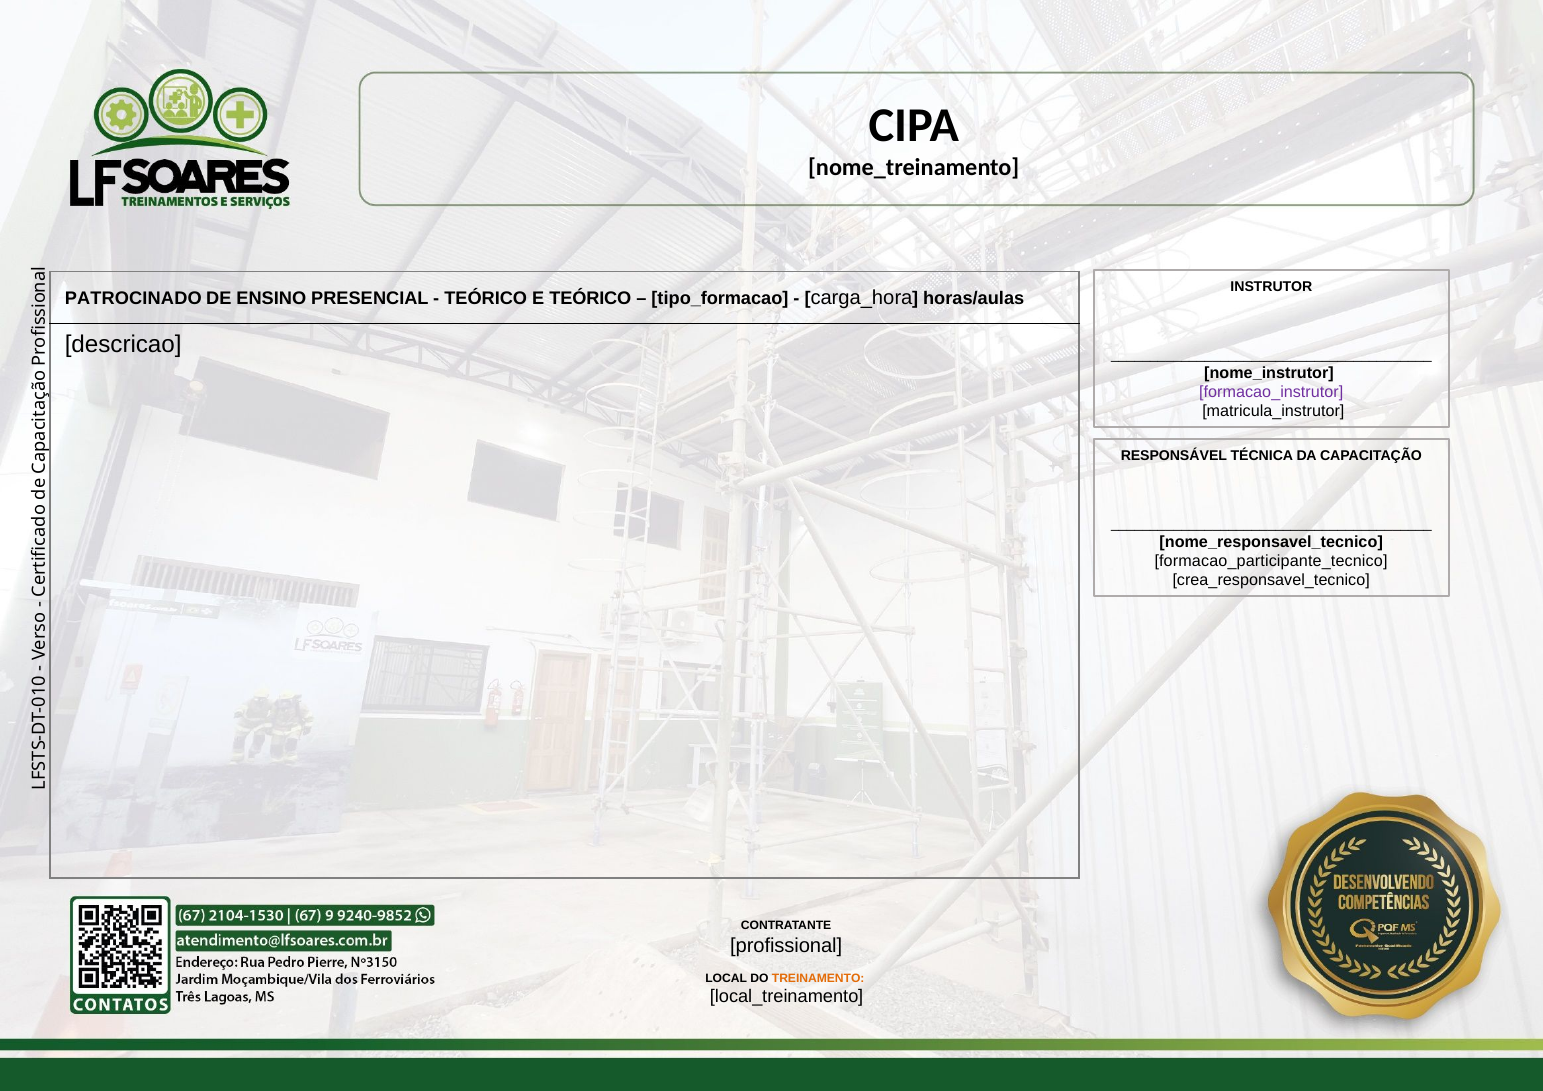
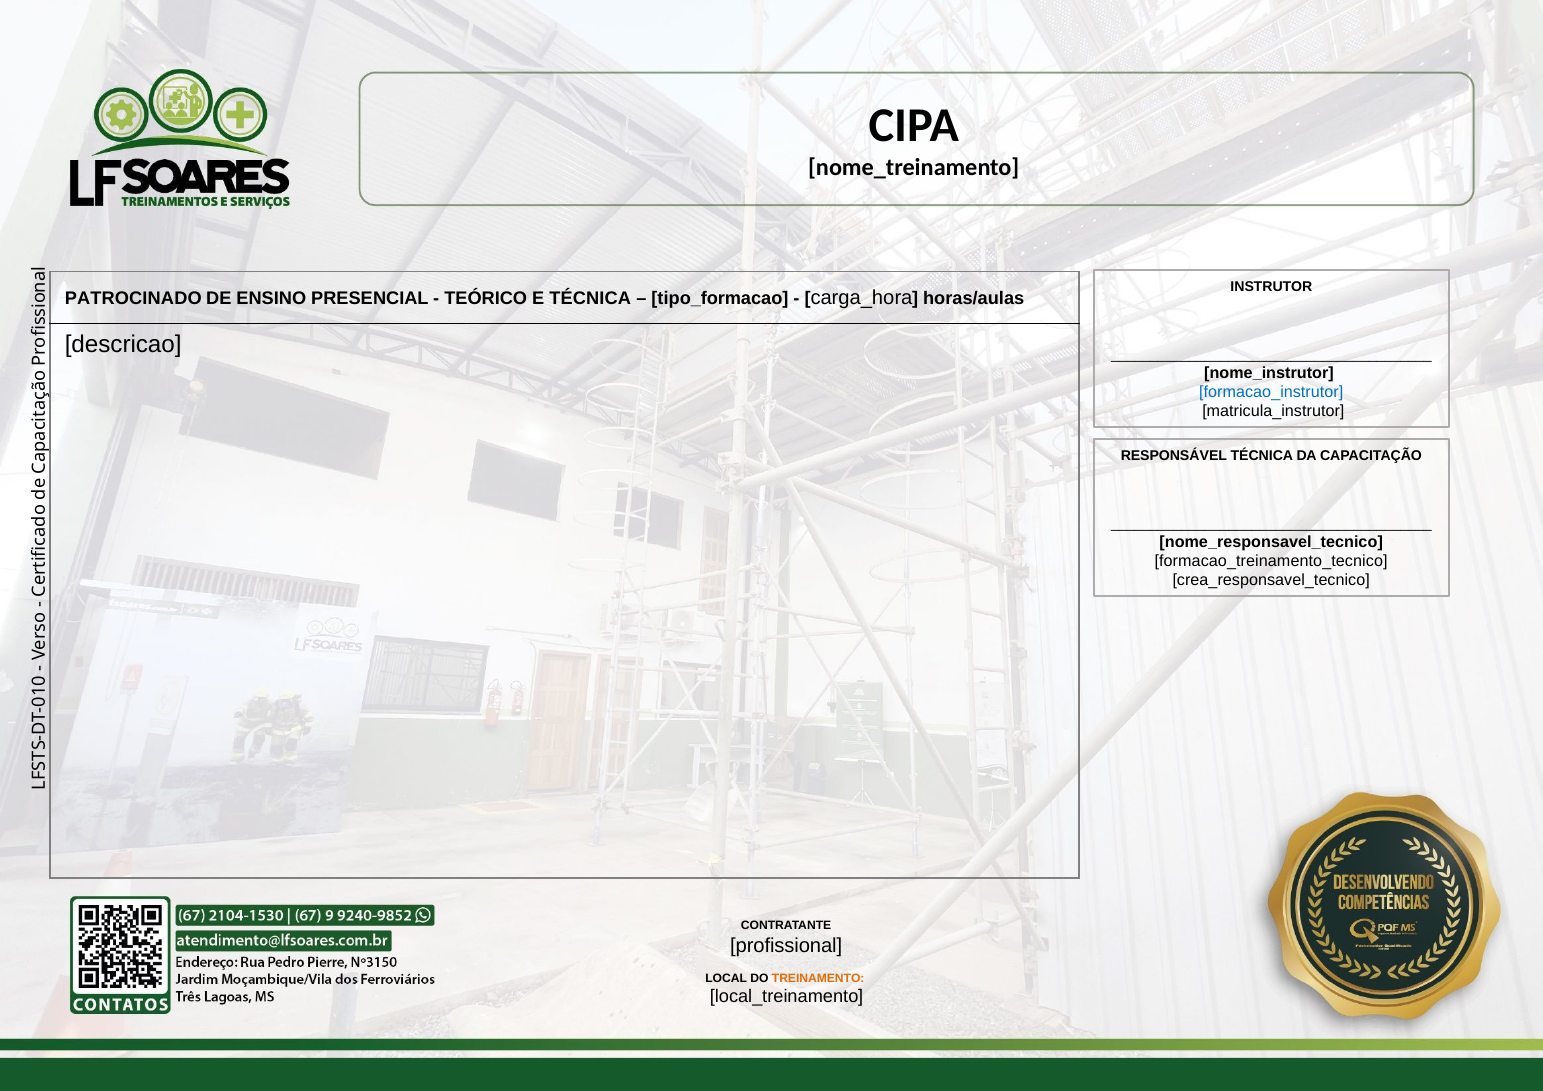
E TEÓRICO: TEÓRICO -> TÉCNICA (590, 298)
formacao_instrutor colour: purple -> blue (1271, 392)
formacao_participante_tecnico: formacao_participante_tecnico -> formacao_treinamento_tecnico (1271, 561)
